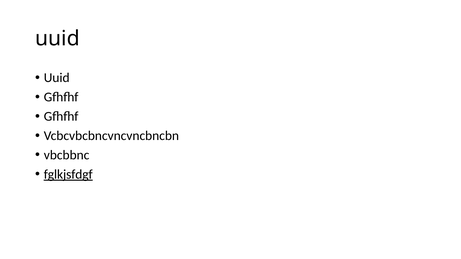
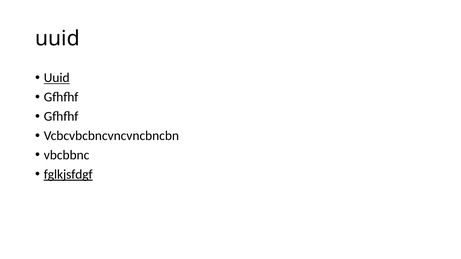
Uuid underline: none -> present (57, 78)
